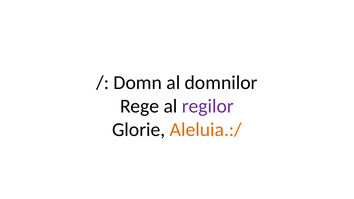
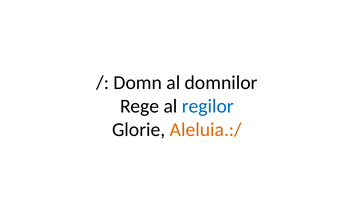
regilor colour: purple -> blue (208, 106)
